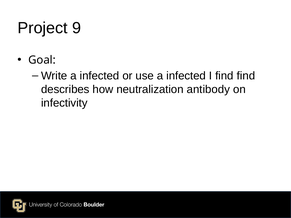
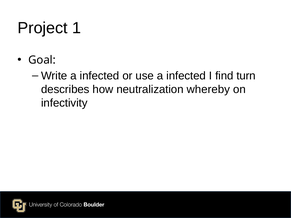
9: 9 -> 1 (77, 28)
find find: find -> turn (246, 76)
antibody: antibody -> whereby (208, 89)
